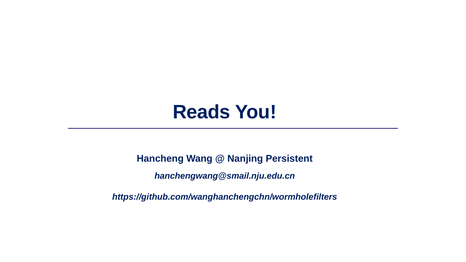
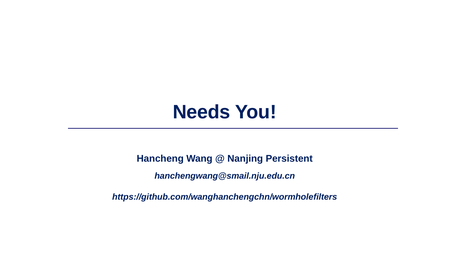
Reads: Reads -> Needs (202, 112)
